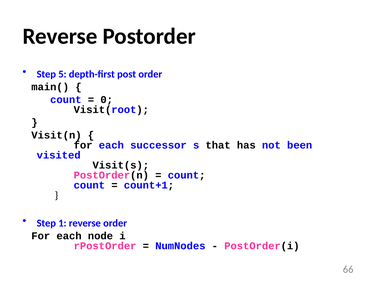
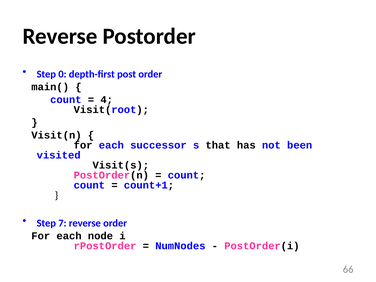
5: 5 -> 0 (62, 74)
0: 0 -> 4 (107, 100)
1: 1 -> 7 (62, 223)
